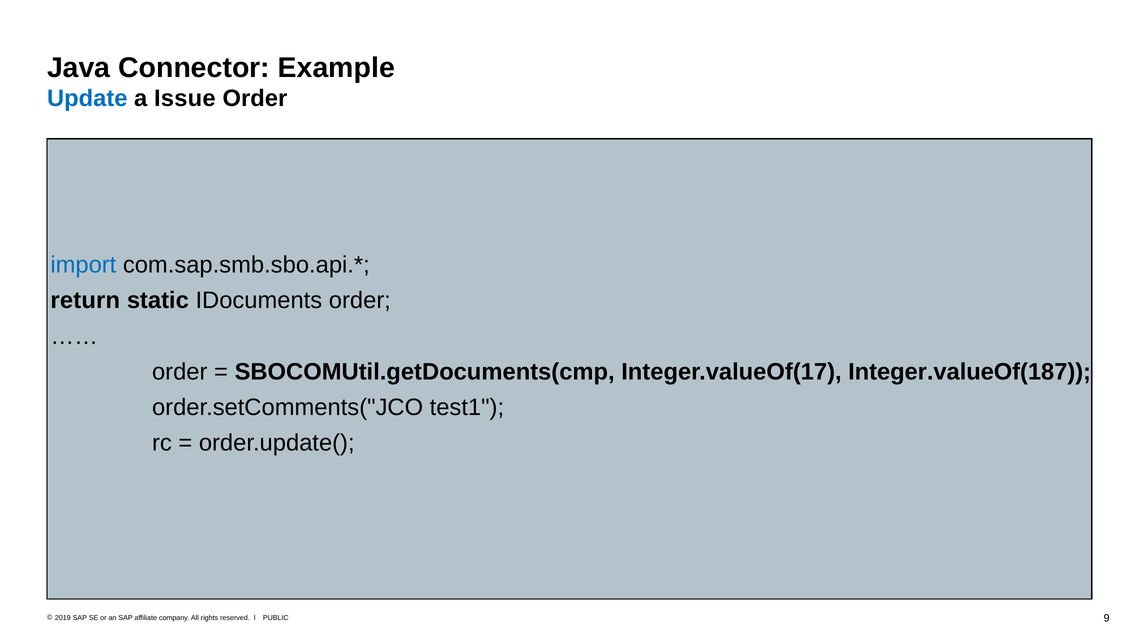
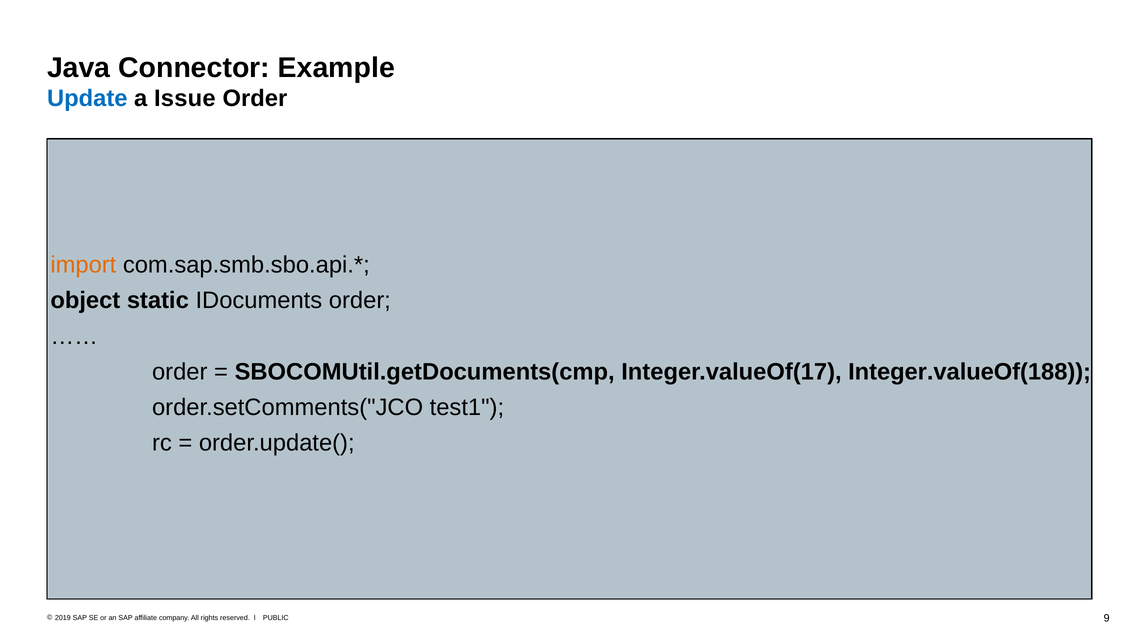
import colour: blue -> orange (83, 265)
return: return -> object (85, 300)
Integer.valueOf(187: Integer.valueOf(187 -> Integer.valueOf(188 (970, 372)
